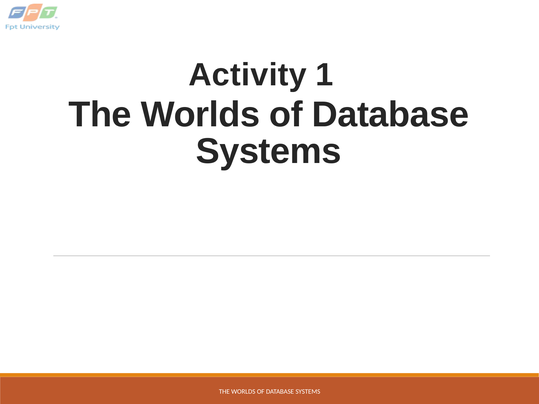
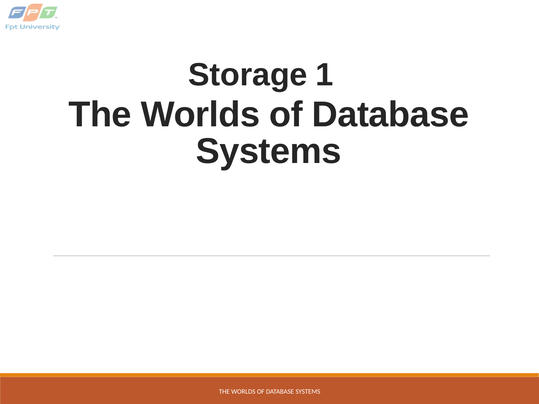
Activity: Activity -> Storage (248, 75)
